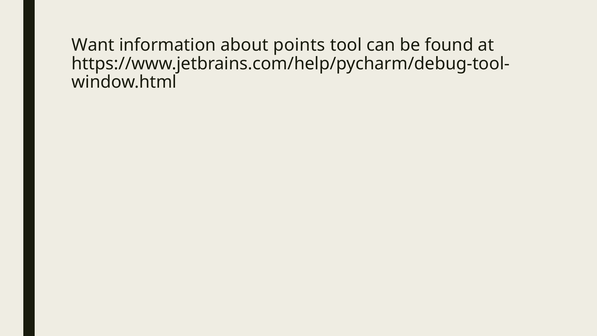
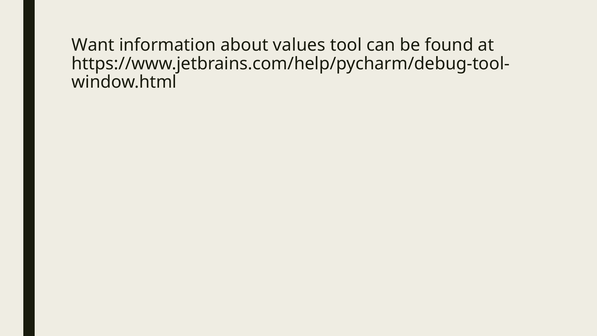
points: points -> values (299, 45)
